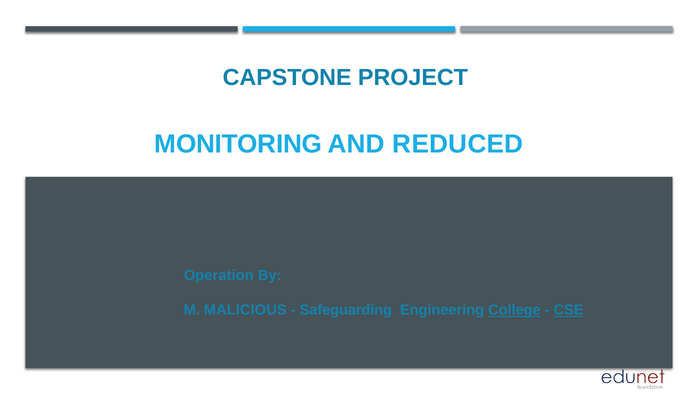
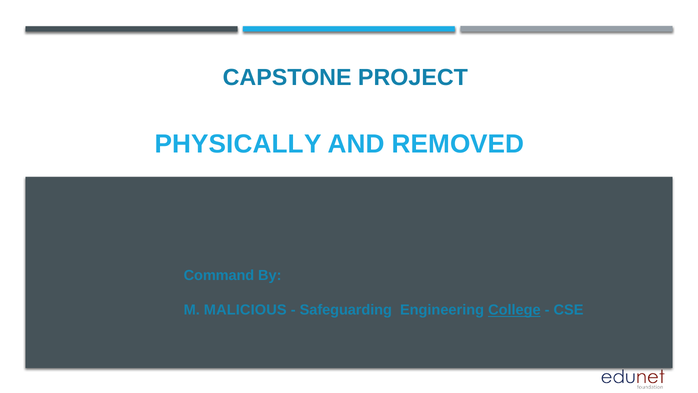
MONITORING: MONITORING -> PHYSICALLY (238, 144)
REDUCED: REDUCED -> REMOVED (458, 144)
Operation: Operation -> Command (219, 275)
CSE underline: present -> none (569, 310)
